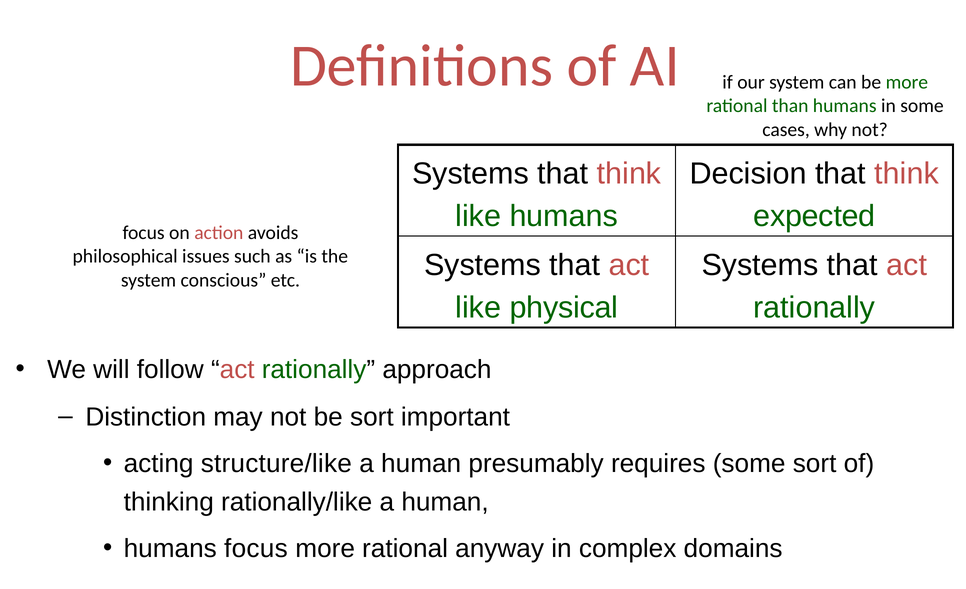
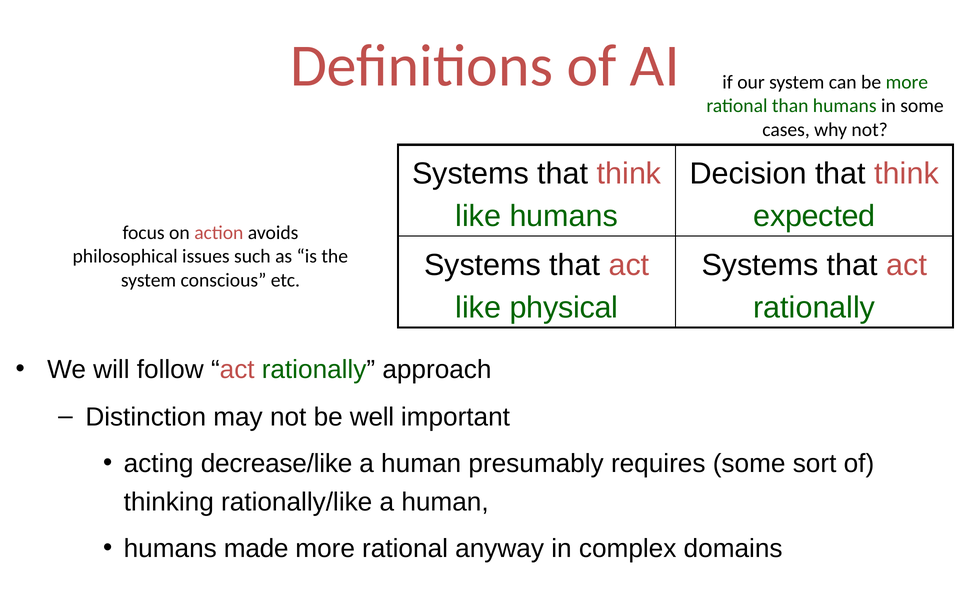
be sort: sort -> well (372, 417)
structure/like: structure/like -> decrease/like (277, 463)
humans focus: focus -> made (256, 549)
